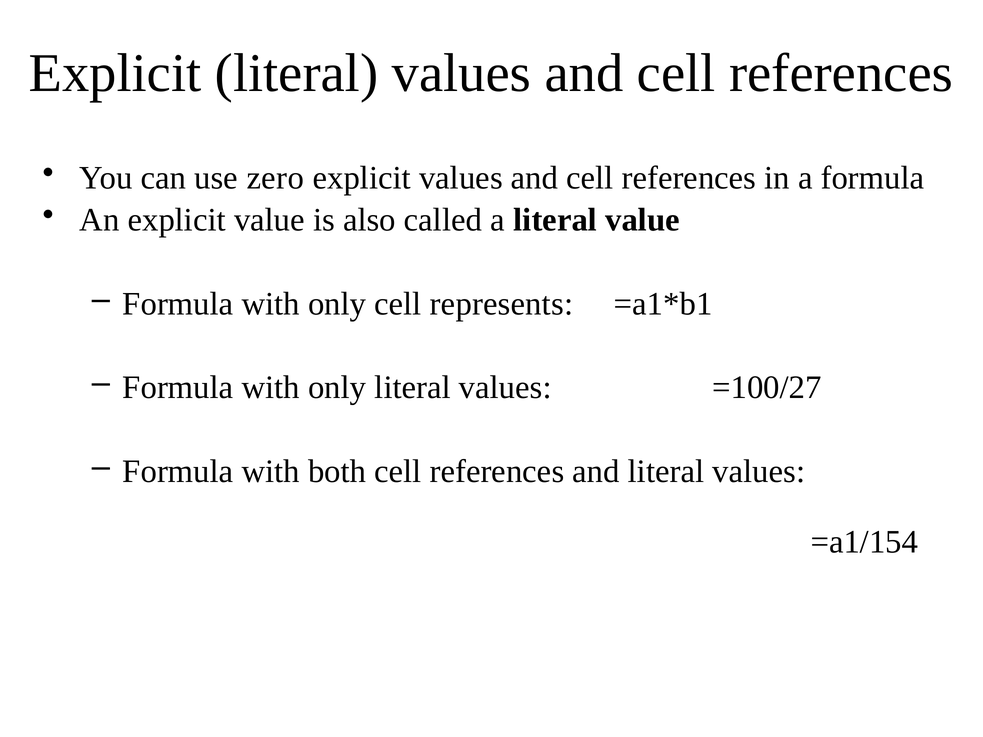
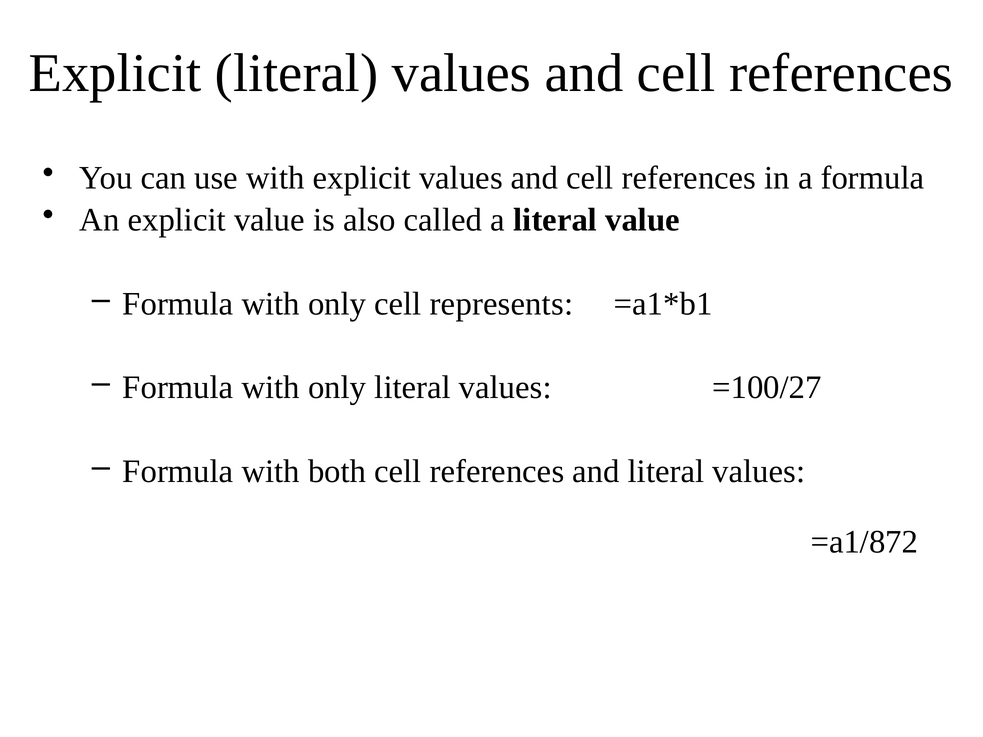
use zero: zero -> with (275, 178)
=a1/154: =a1/154 -> =a1/872 (864, 542)
